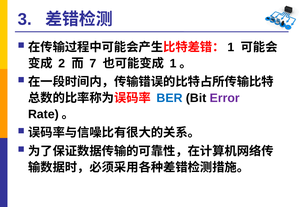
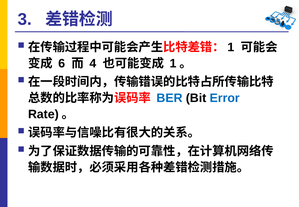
2: 2 -> 6 (62, 63)
7: 7 -> 4 (93, 63)
Error colour: purple -> blue (225, 98)
